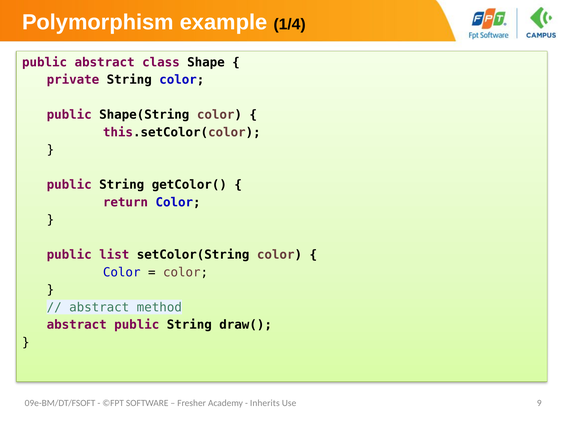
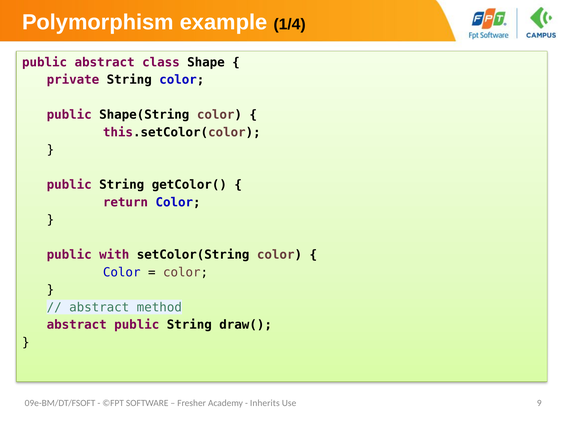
list: list -> with (114, 255)
